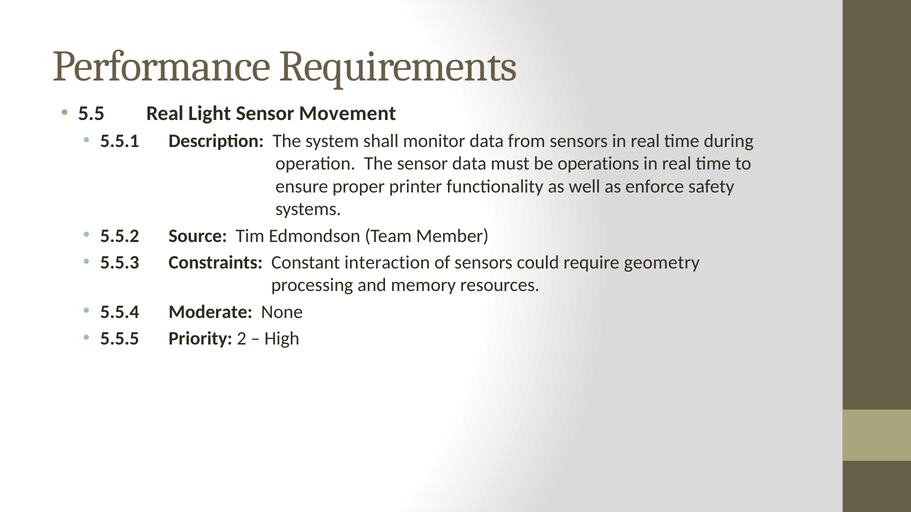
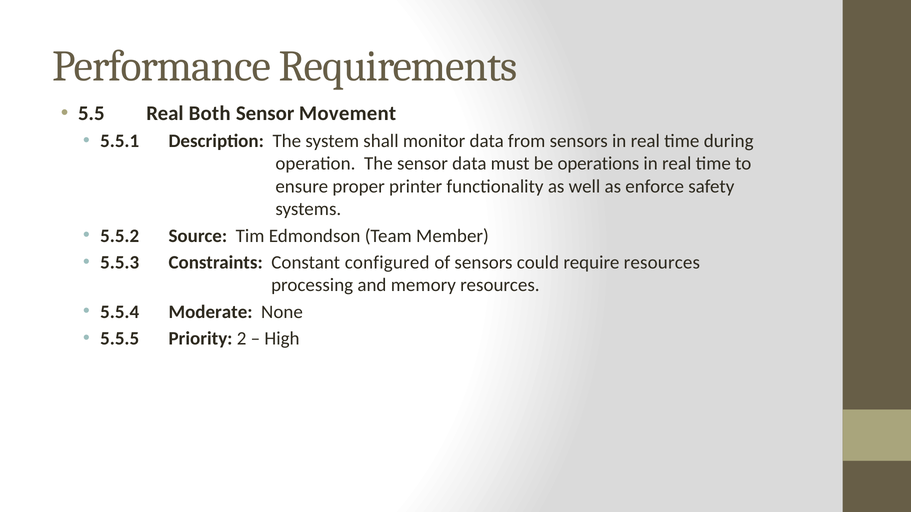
Light: Light -> Both (210, 113)
interaction: interaction -> configured (387, 263)
require geometry: geometry -> resources (662, 263)
